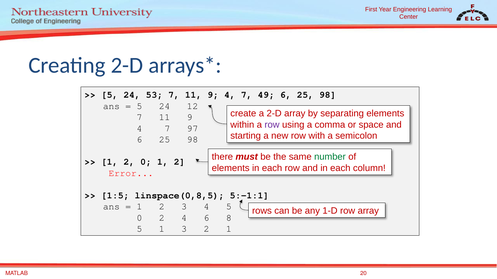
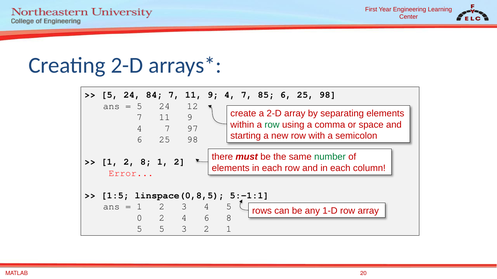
53: 53 -> 84 (154, 95)
49: 49 -> 85 (266, 95)
row colour: purple -> green (272, 125)
2 0: 0 -> 8 (146, 162)
5 1: 1 -> 5 (162, 229)
